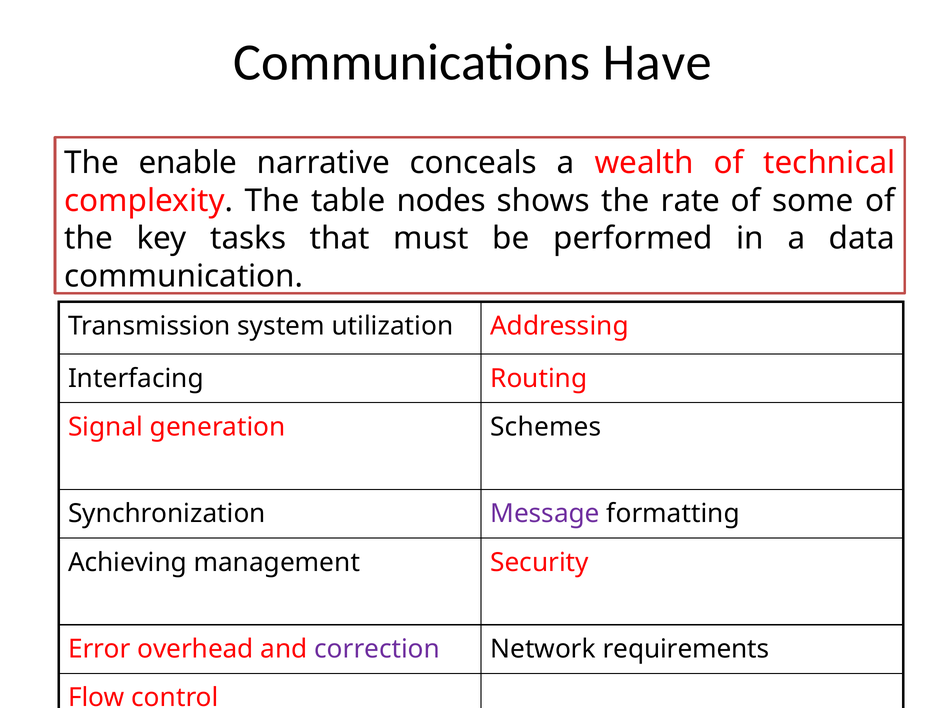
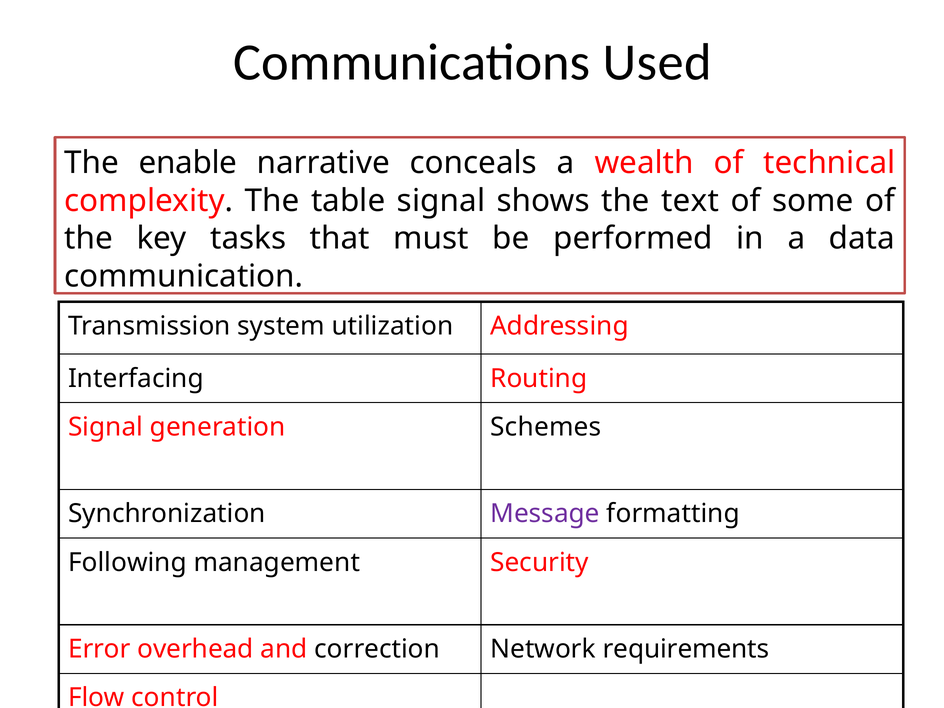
Have: Have -> Used (657, 63)
table nodes: nodes -> signal (441, 201)
rate: rate -> text (690, 201)
Achieving: Achieving -> Following (127, 562)
correction colour: purple -> black (377, 649)
